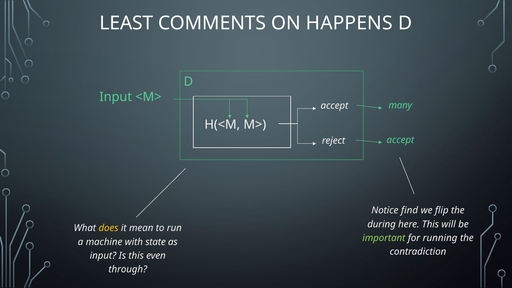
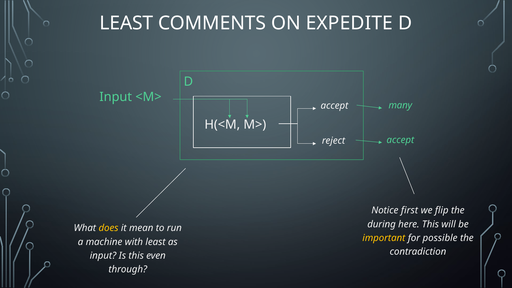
HAPPENS: HAPPENS -> EXPEDITE (349, 23)
find: find -> first (410, 210)
important colour: light green -> yellow (384, 238)
running: running -> possible (440, 238)
with state: state -> least (155, 242)
